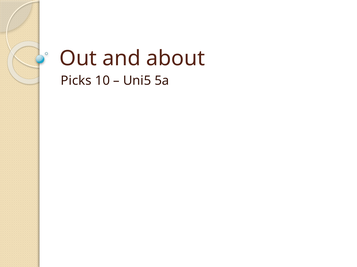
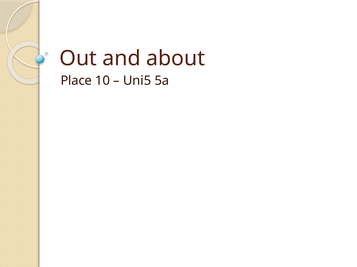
Picks: Picks -> Place (76, 81)
